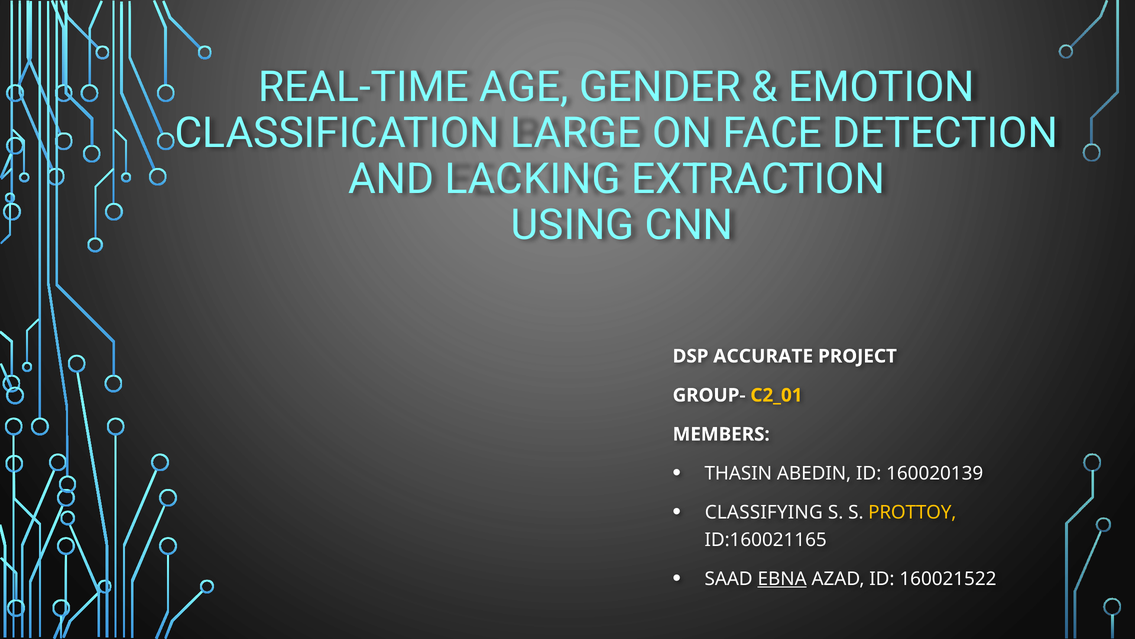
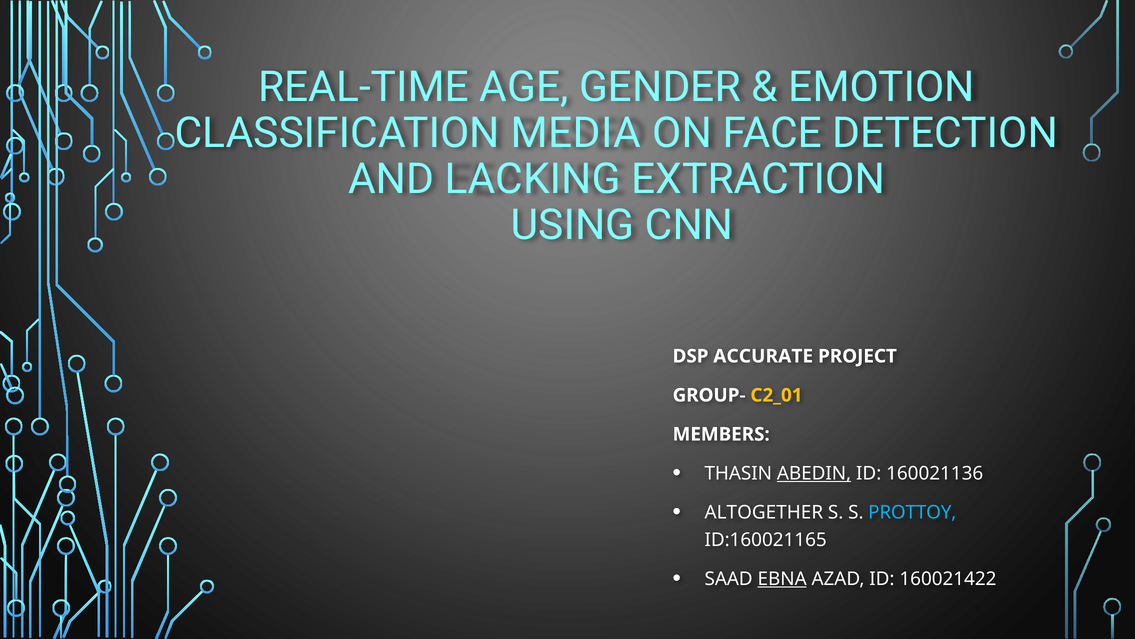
LARGE: LARGE -> MEDIA (576, 133)
ABEDIN underline: none -> present (814, 473)
160020139: 160020139 -> 160021136 (935, 473)
CLASSIFYING: CLASSIFYING -> ALTOGETHER (764, 512)
PROTTOY colour: yellow -> light blue (912, 512)
160021522: 160021522 -> 160021422 (948, 578)
